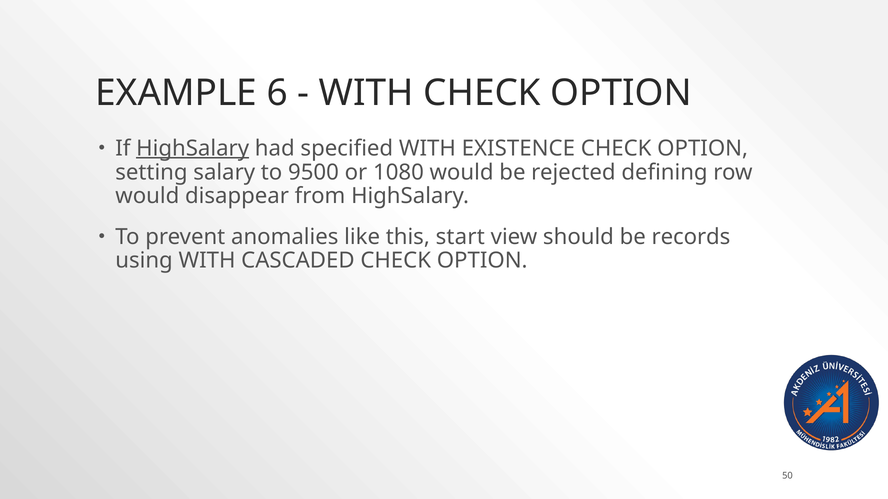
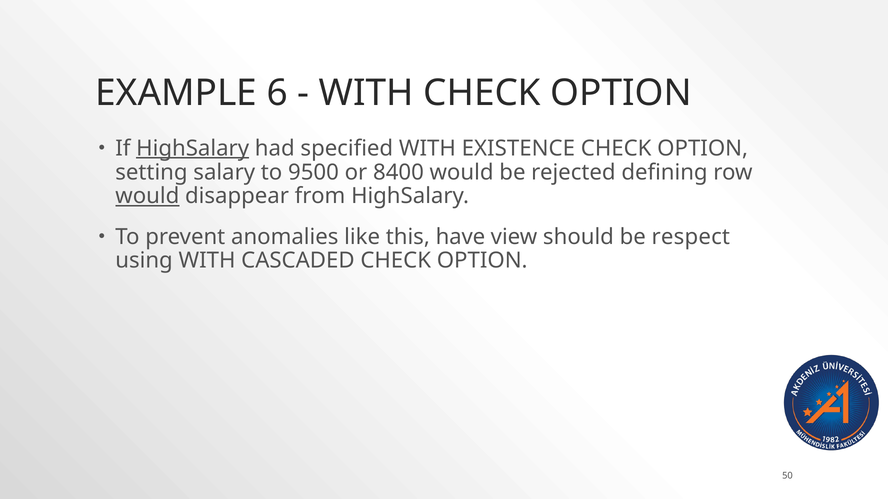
1080: 1080 -> 8400 (398, 172)
would underline: none -> present (147, 196)
start: start -> have (460, 237)
records: records -> respect (691, 237)
